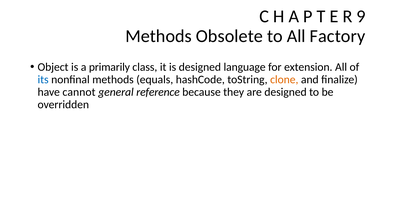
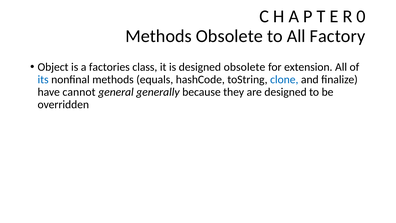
9: 9 -> 0 (361, 16)
primarily: primarily -> factories (109, 67)
designed language: language -> obsolete (244, 67)
clone colour: orange -> blue (284, 79)
reference: reference -> generally (158, 92)
